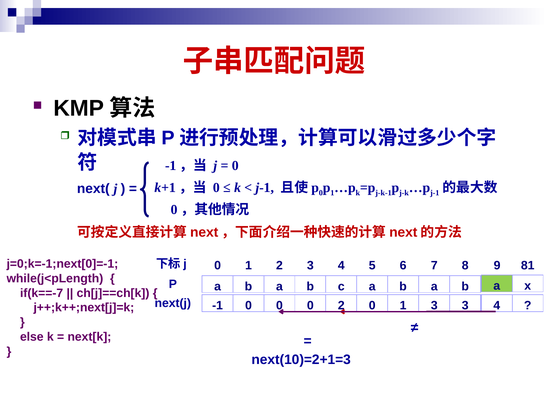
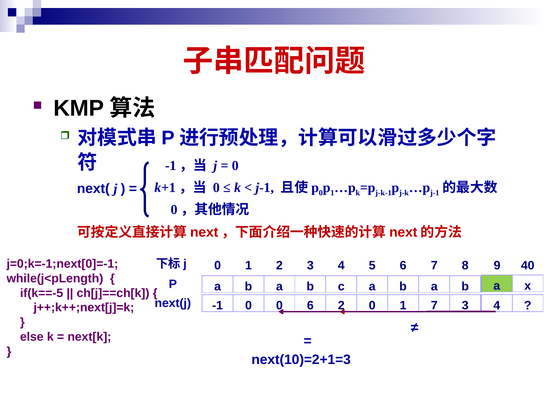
81: 81 -> 40 (528, 266)
if(k==-7: if(k==-7 -> if(k==-5 (42, 293)
0: 0 -> 6 (310, 306)
1 3: 3 -> 7 (434, 306)
